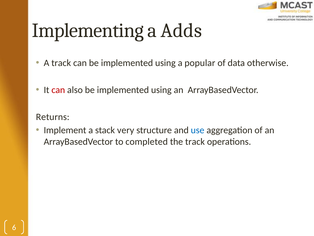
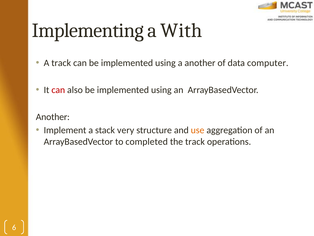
Adds: Adds -> With (181, 30)
a popular: popular -> another (200, 63)
otherwise: otherwise -> computer (268, 63)
Returns: Returns -> Another (53, 117)
use colour: blue -> orange (198, 130)
